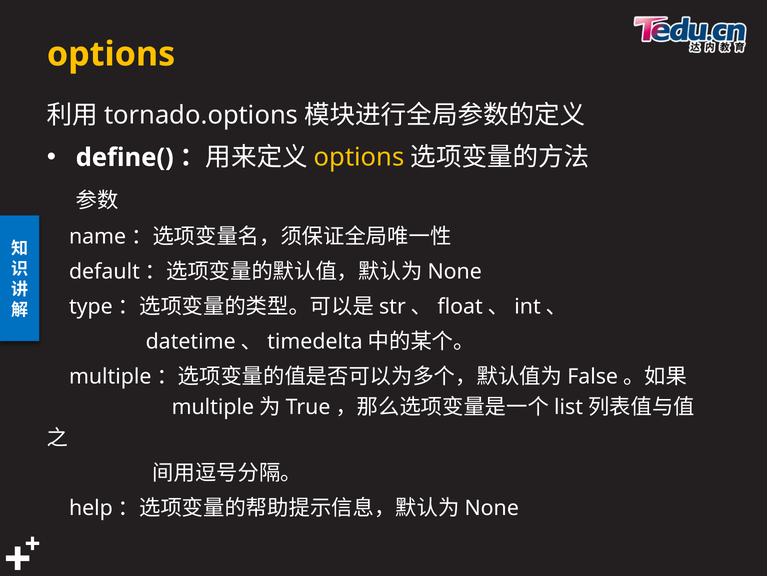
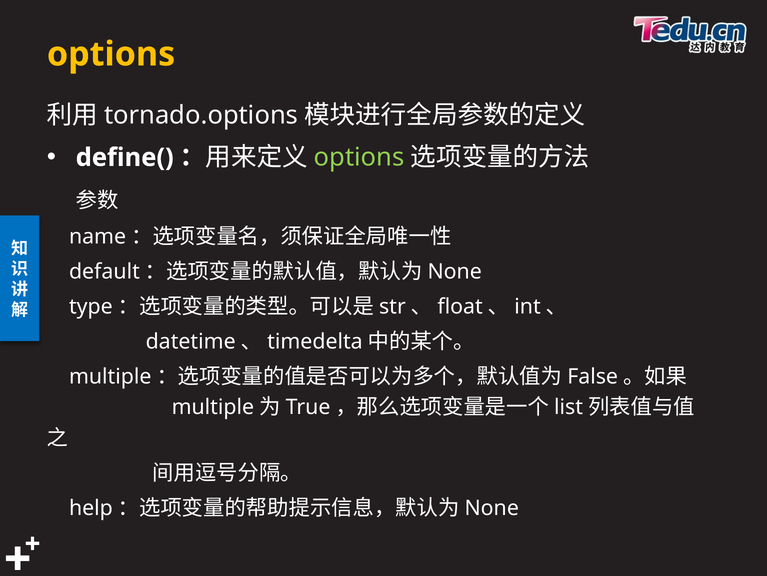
options colour: yellow -> light green (359, 157)
